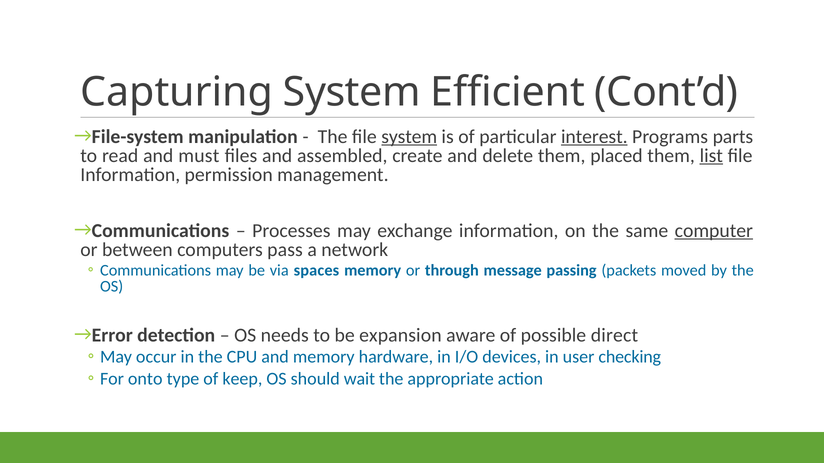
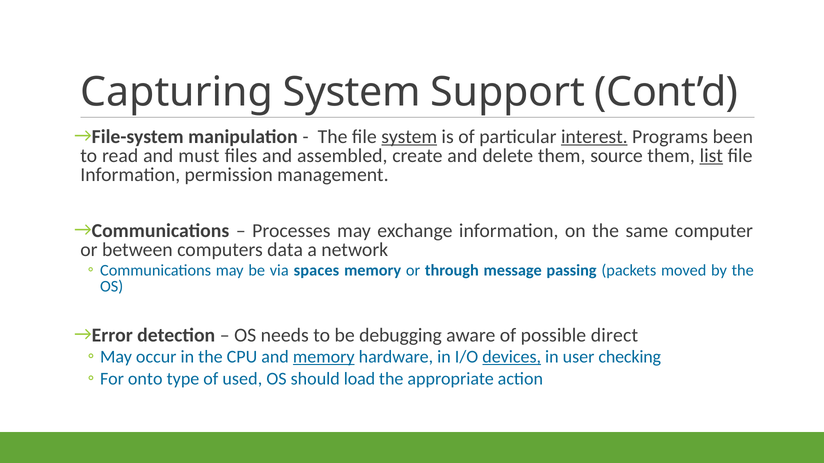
Efficient: Efficient -> Support (508, 92)
parts: parts -> been (733, 137)
placed: placed -> source (616, 156)
computer underline: present -> none (714, 231)
pass: pass -> data (285, 250)
expansion: expansion -> debugging (401, 336)
memory underline: none -> present (324, 357)
devices underline: none -> present (512, 357)
keep: keep -> used (242, 379)
wait: wait -> load (359, 379)
